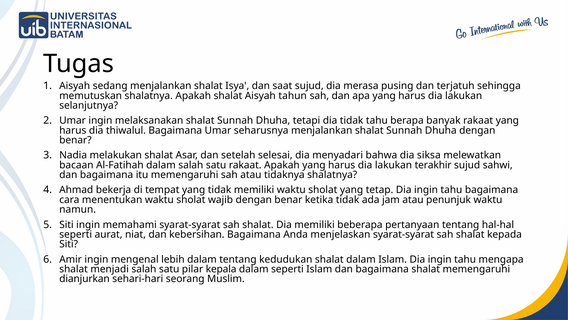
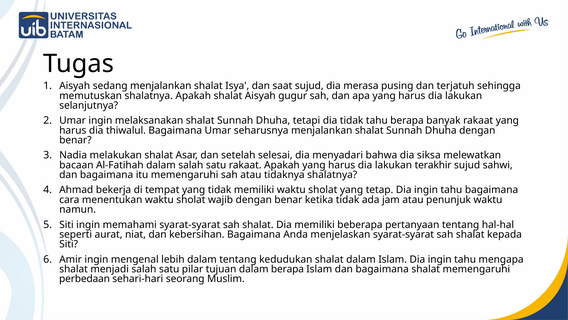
tahun: tahun -> gugur (293, 96)
kepala: kepala -> tujuan (221, 269)
dalam seperti: seperti -> berapa (287, 269)
dianjurkan: dianjurkan -> perbedaan (85, 279)
